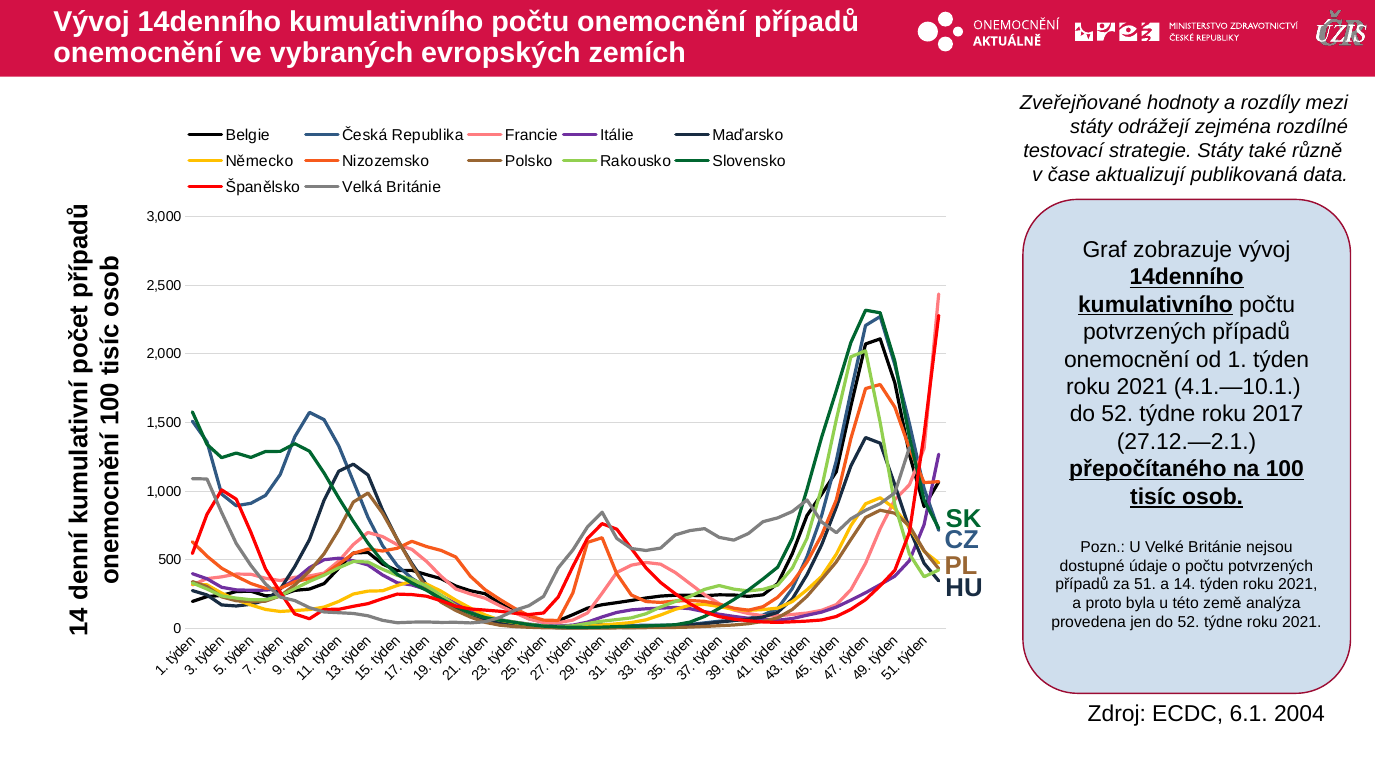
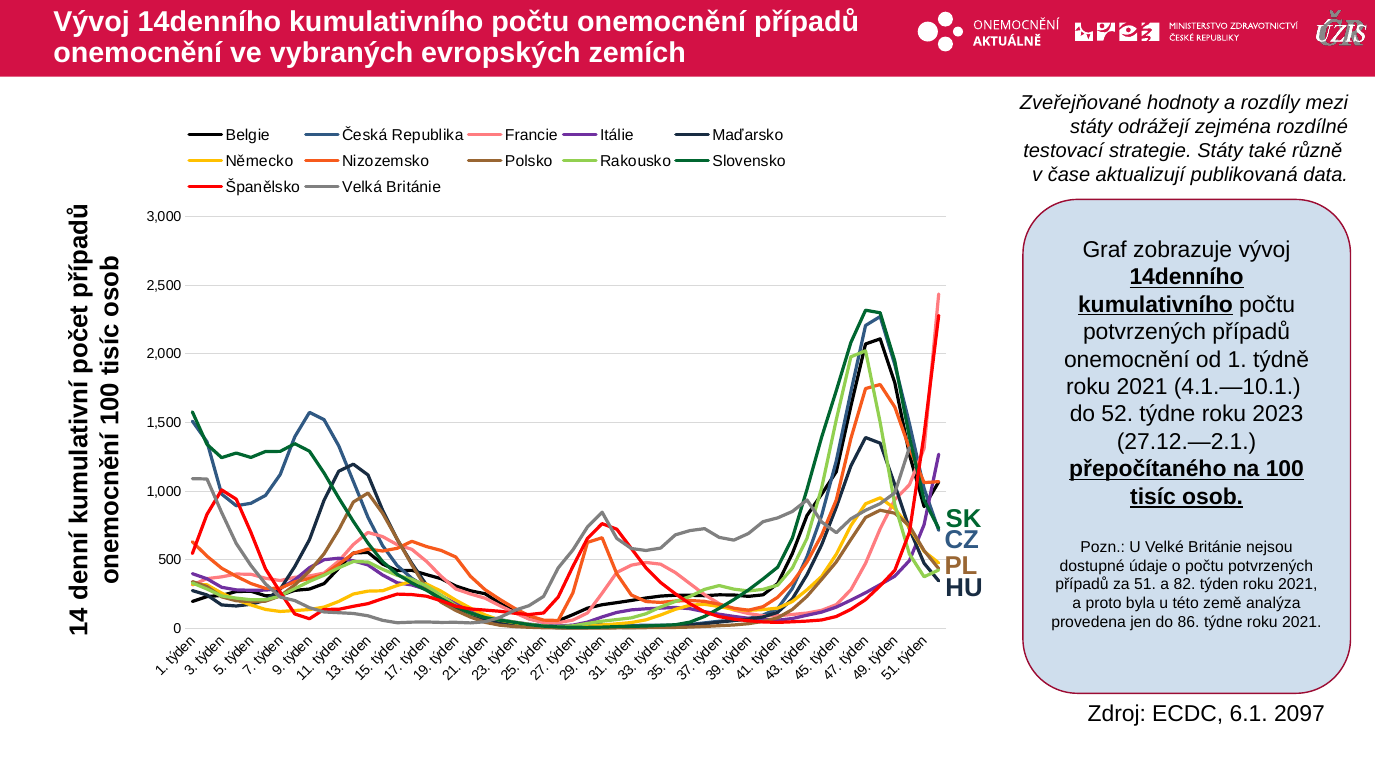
1 týden: týden -> týdně (1281, 360)
2017: 2017 -> 2023 (1278, 415)
14: 14 -> 82 (1185, 585)
jen do 52: 52 -> 86 (1189, 623)
2004: 2004 -> 2097 (1299, 714)
